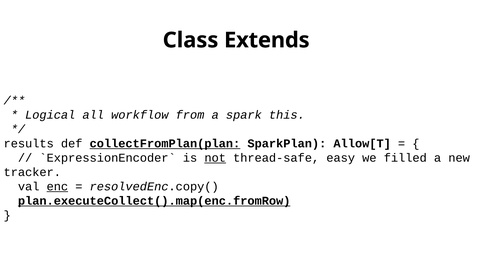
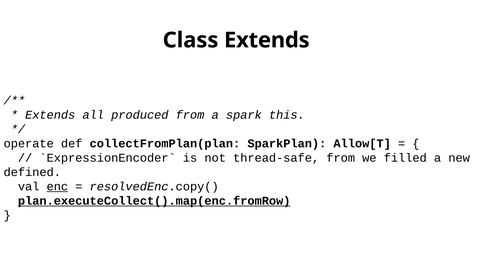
Logical: Logical -> Extends (50, 115)
workflow: workflow -> produced (140, 115)
results: results -> operate (29, 143)
collectFromPlan(plan underline: present -> none (165, 143)
not underline: present -> none (215, 158)
thread-safe easy: easy -> from (341, 158)
tracker: tracker -> defined (32, 172)
